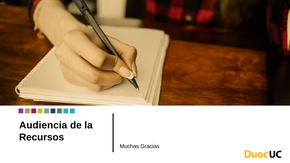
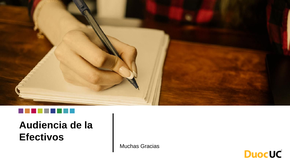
Recursos: Recursos -> Efectivos (42, 137)
